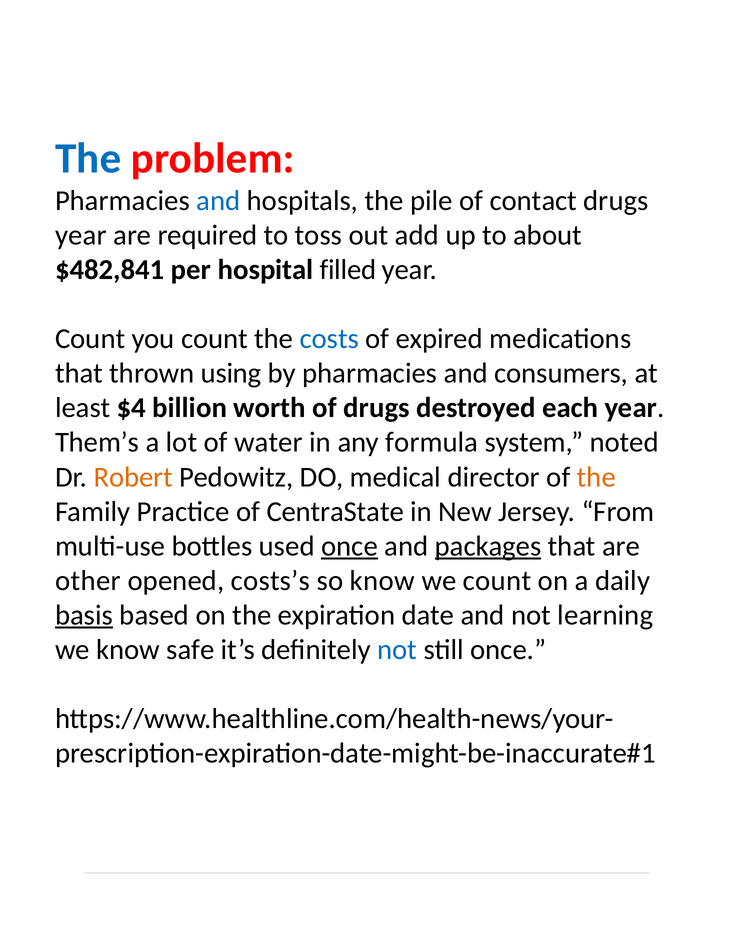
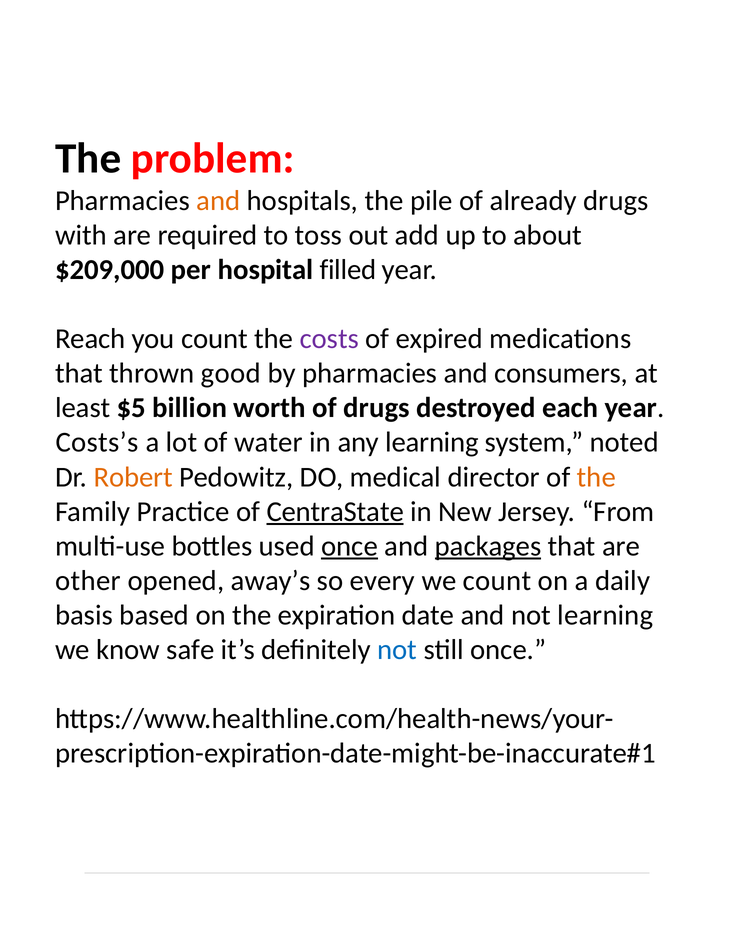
The colour: blue -> black (88, 158)
and colour: blue -> orange (218, 201)
contact: contact -> already (533, 201)
year: year -> with (81, 235)
$482,841: $482,841 -> $209,000 (110, 270)
Count: Count -> Reach (90, 339)
costs colour: blue -> purple (329, 339)
using: using -> good (231, 373)
$4: $4 -> $5 (131, 408)
Them’s: Them’s -> Costs’s (97, 442)
any formula: formula -> learning (432, 442)
CentraState underline: none -> present (335, 512)
costs’s: costs’s -> away’s (271, 581)
so know: know -> every (382, 581)
basis underline: present -> none (84, 615)
